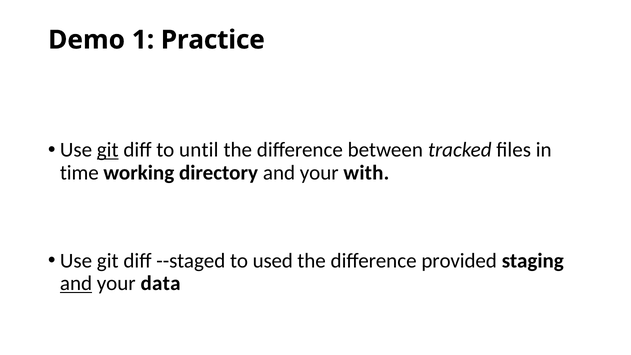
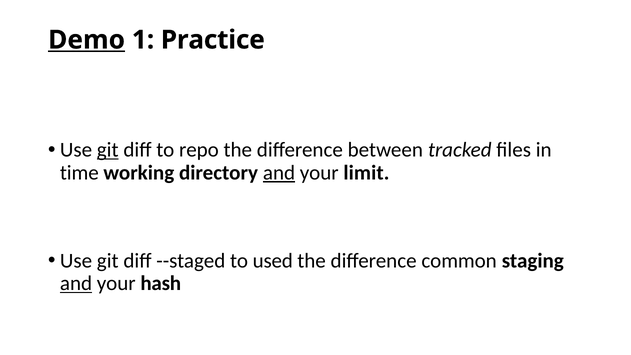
Demo underline: none -> present (87, 40)
until: until -> repo (199, 150)
and underline: none -> present (279, 173)
with: with -> limit (366, 173)
provided: provided -> common (459, 261)
data: data -> hash (161, 283)
